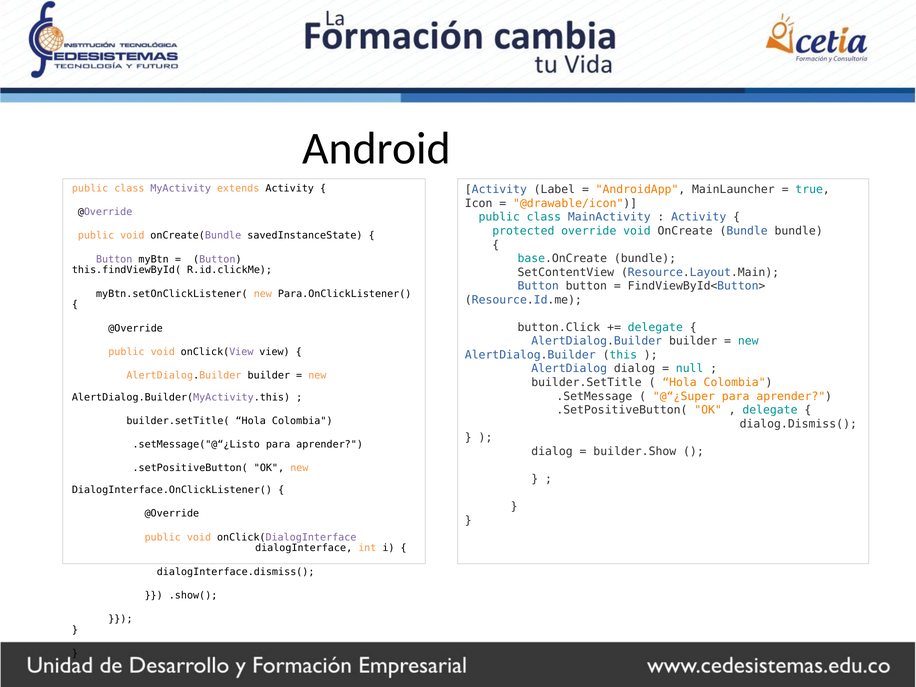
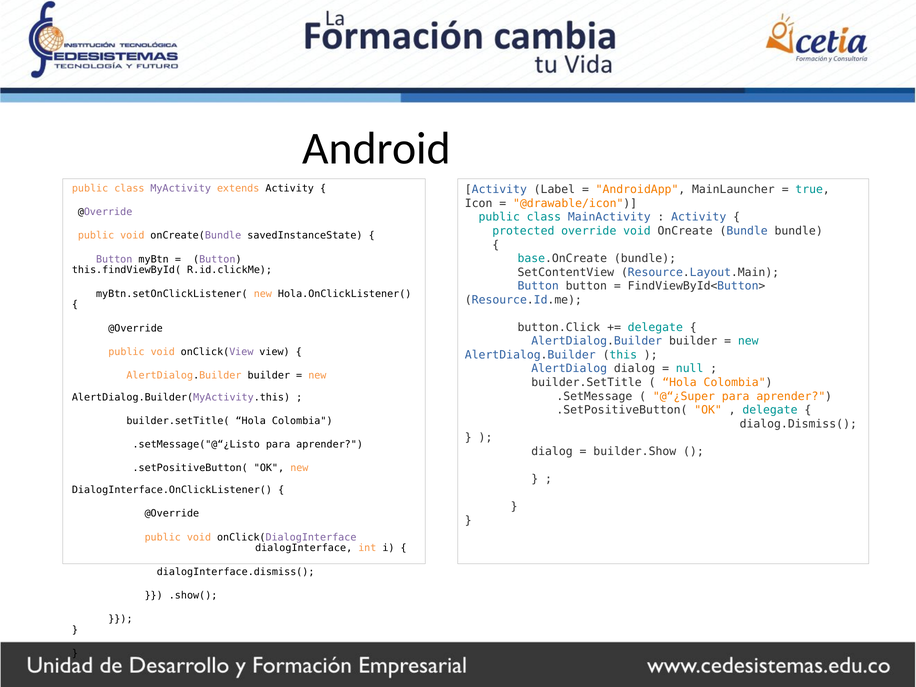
Para.OnClickListener(: Para.OnClickListener( -> Hola.OnClickListener( (345, 294)
